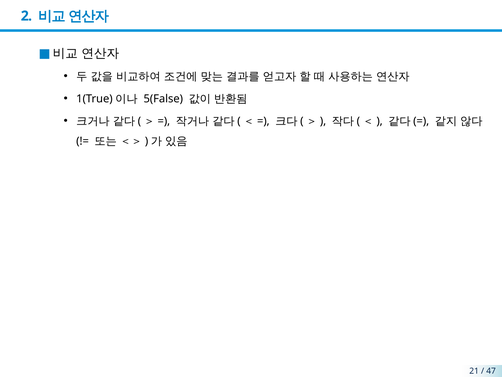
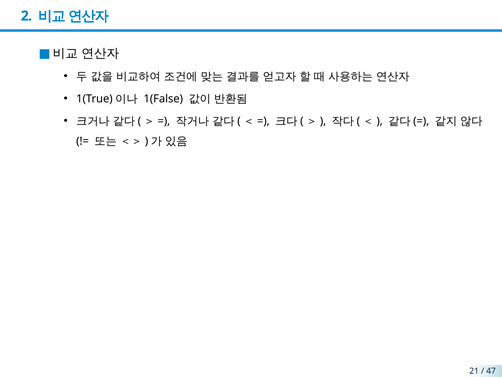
5(False: 5(False -> 1(False (163, 99)
